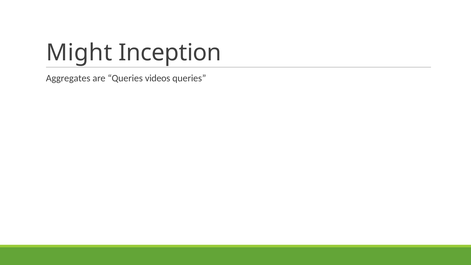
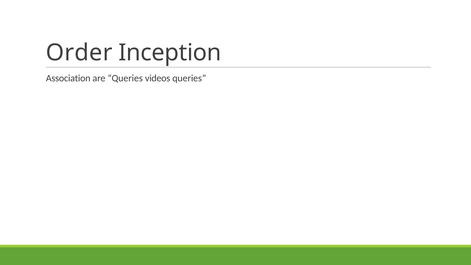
Might: Might -> Order (79, 53)
Aggregates: Aggregates -> Association (68, 78)
